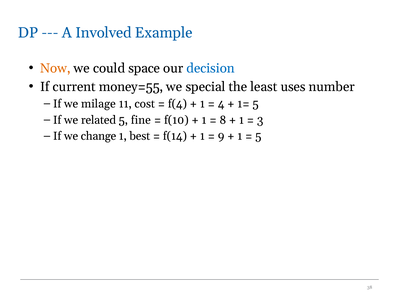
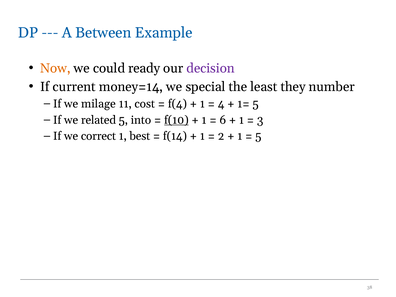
Involved: Involved -> Between (103, 33)
space: space -> ready (144, 68)
decision colour: blue -> purple (211, 68)
money=55: money=55 -> money=14 (131, 87)
uses: uses -> they (293, 87)
fine: fine -> into (141, 120)
f(10 underline: none -> present (176, 120)
8: 8 -> 6 (223, 120)
change: change -> correct (99, 136)
9: 9 -> 2 (221, 136)
